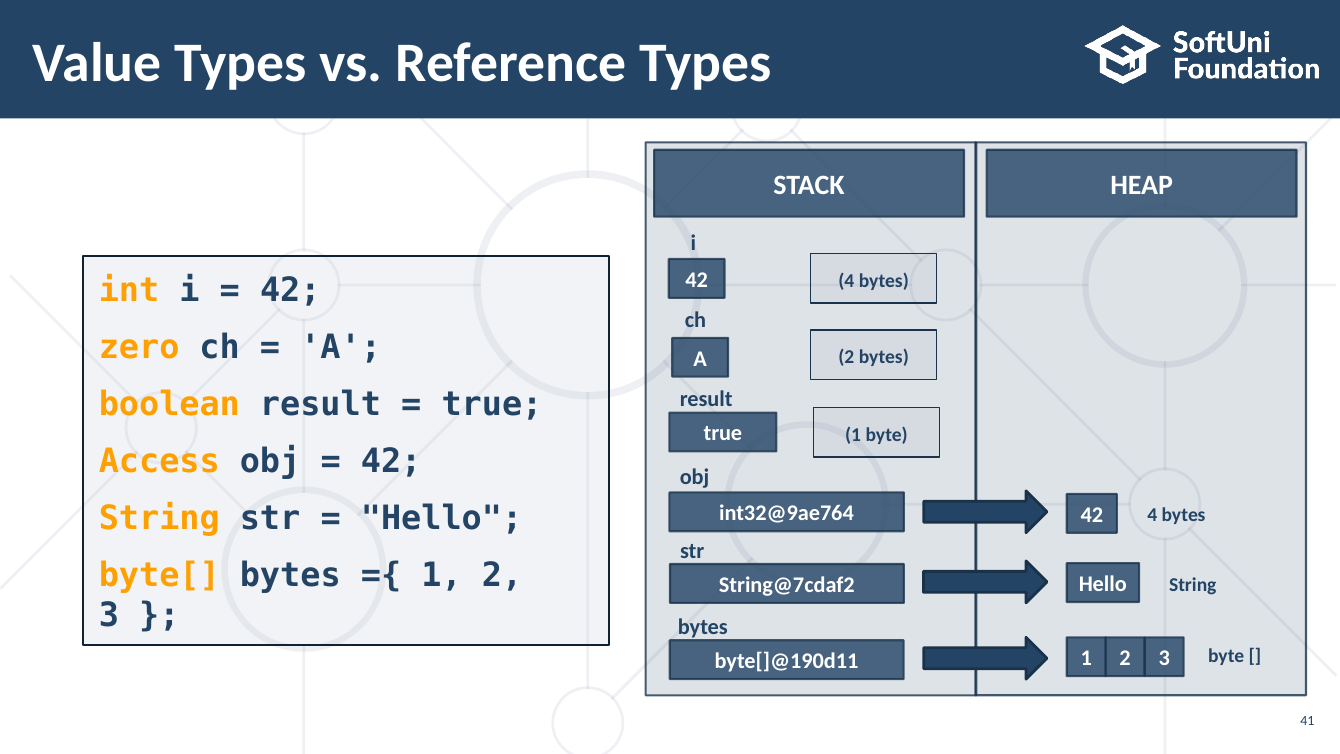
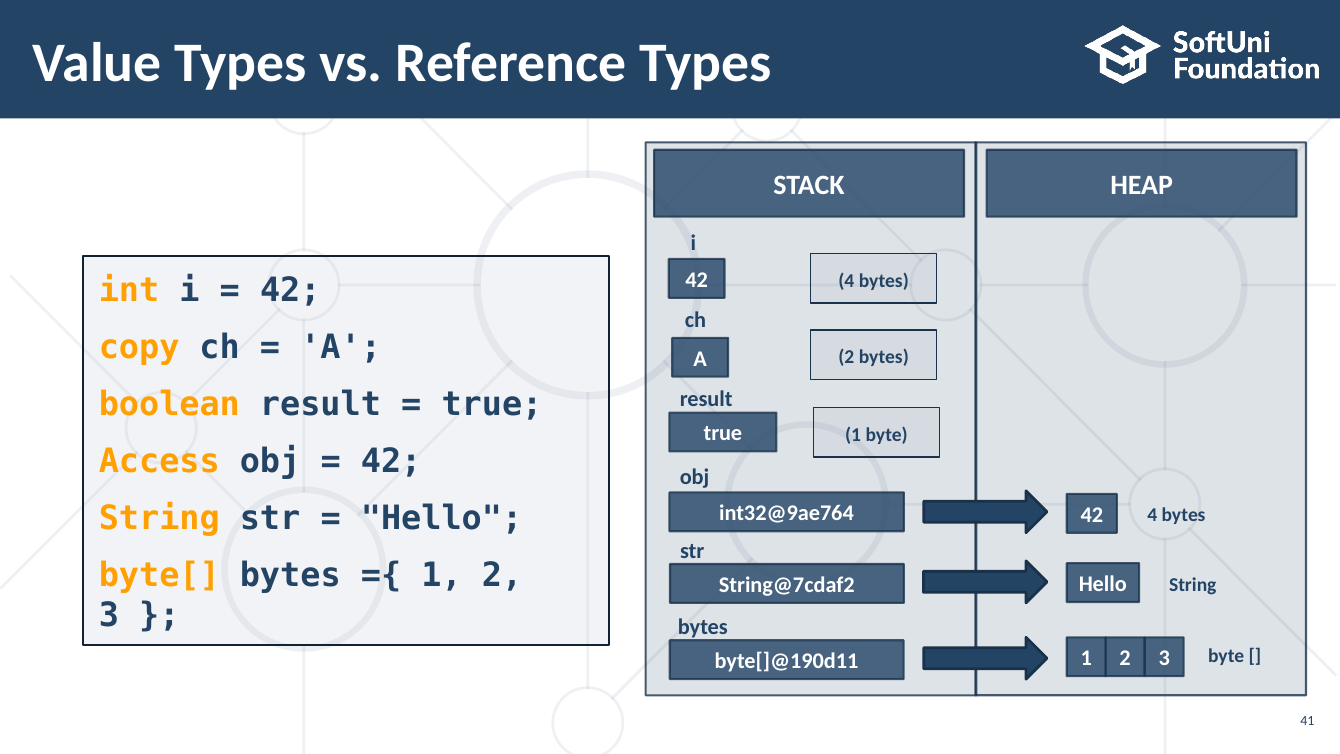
zero: zero -> copy (139, 347)
